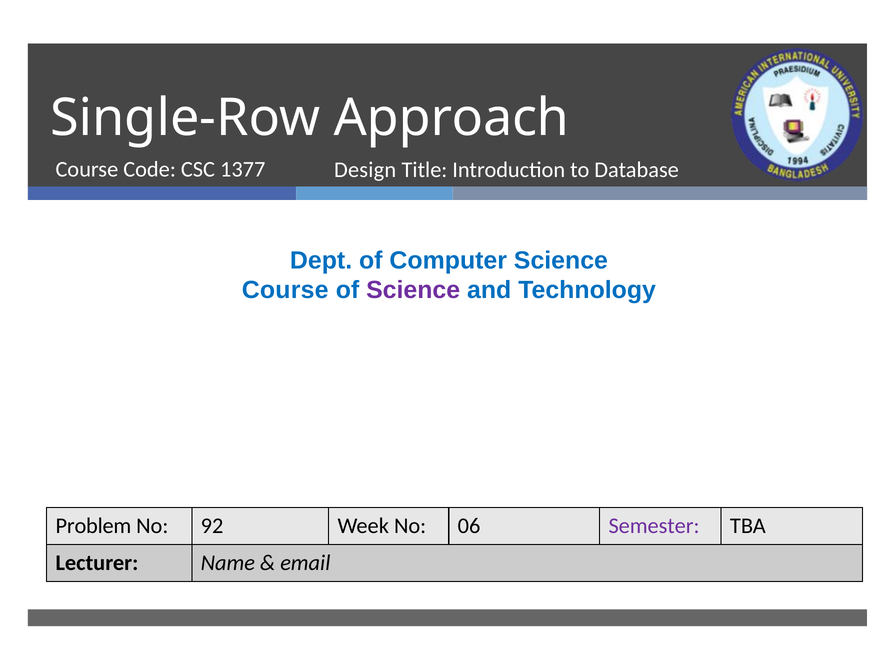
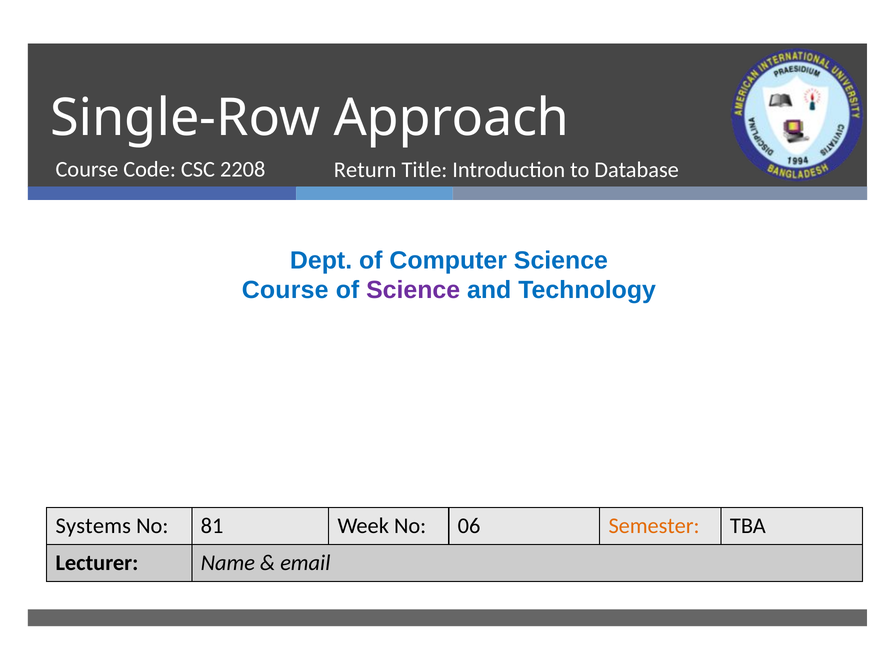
1377: 1377 -> 2208 (243, 169)
Design: Design -> Return (365, 170)
Problem: Problem -> Systems (93, 526)
92: 92 -> 81 (212, 526)
Semester colour: purple -> orange (654, 526)
